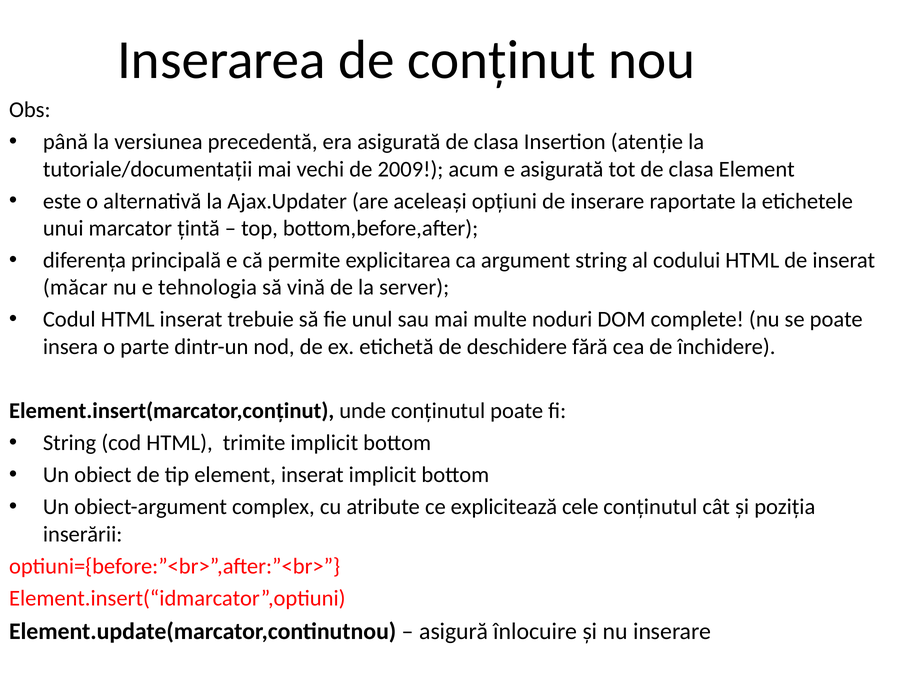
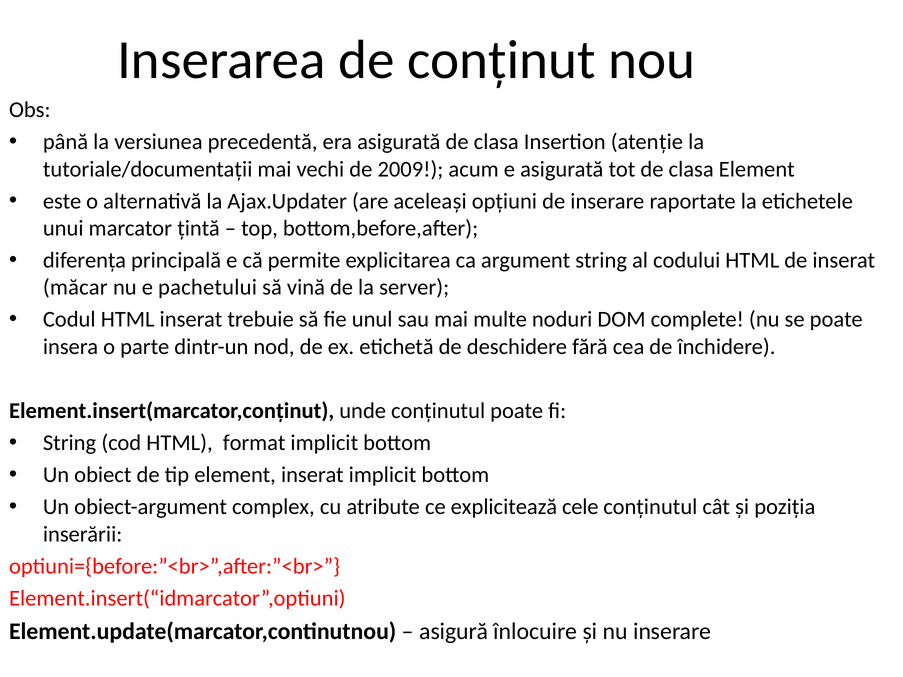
tehnologia: tehnologia -> pachetului (208, 288)
trimite: trimite -> format (254, 443)
